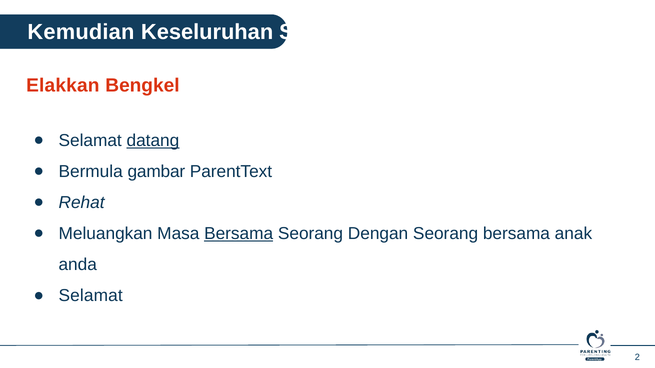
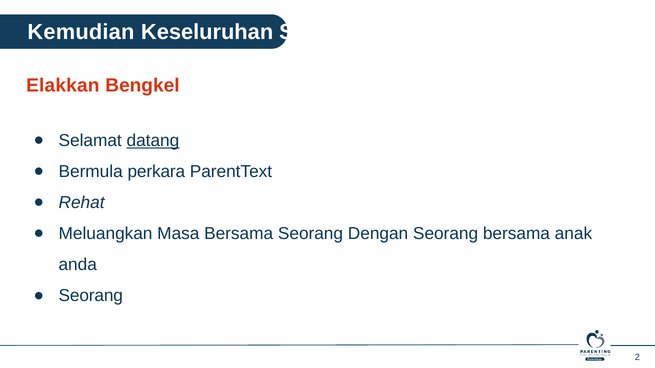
gambar: gambar -> perkara (156, 172)
Bersama underline: present -> none (239, 234)
Selamat: Selamat -> Seorang (91, 296)
